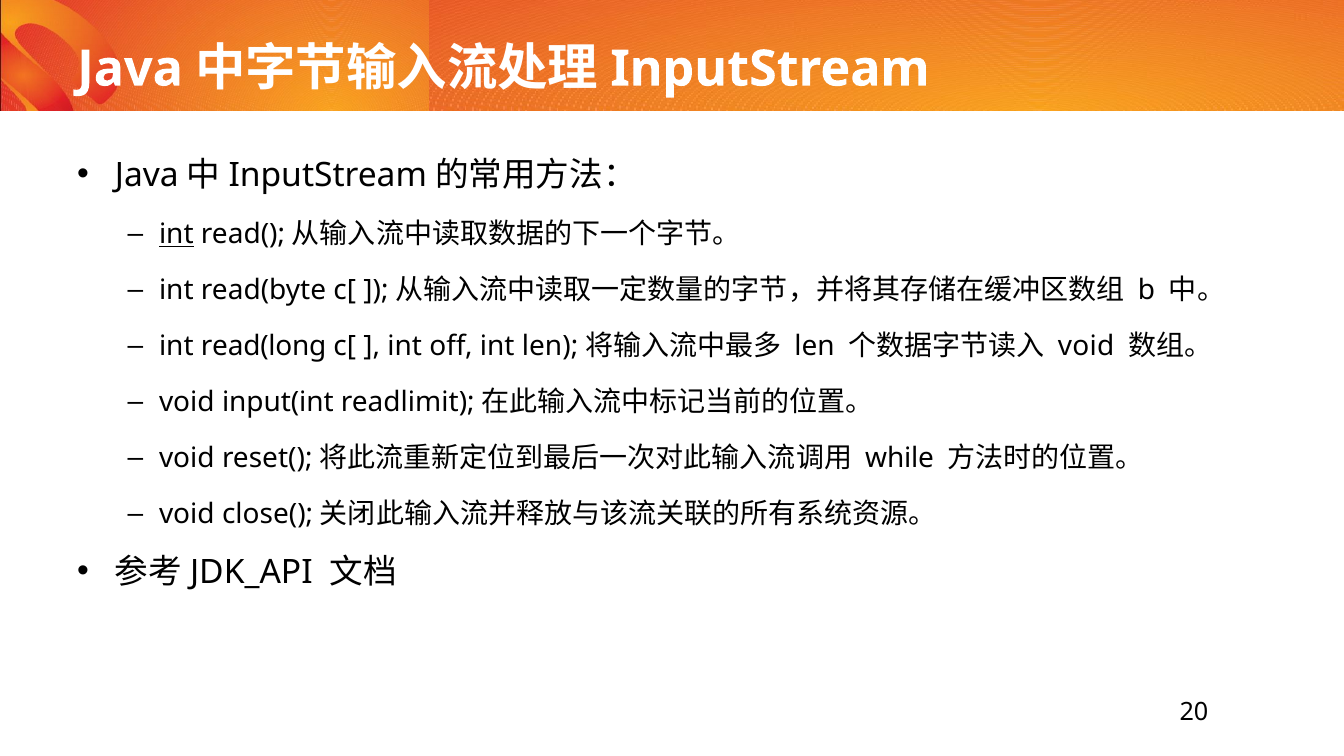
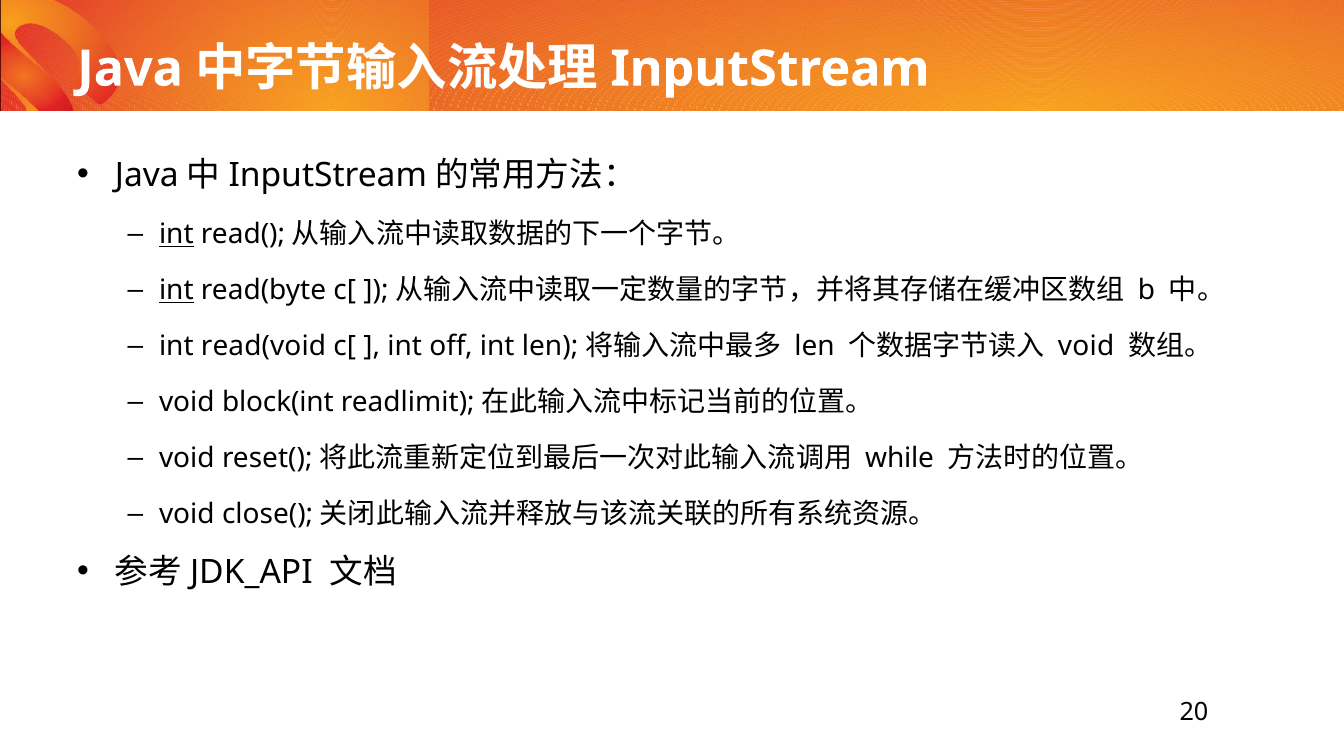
int underline: none -> present (176, 291)
read(long: read(long -> read(void (263, 347)
input(int: input(int -> block(int (278, 403)
